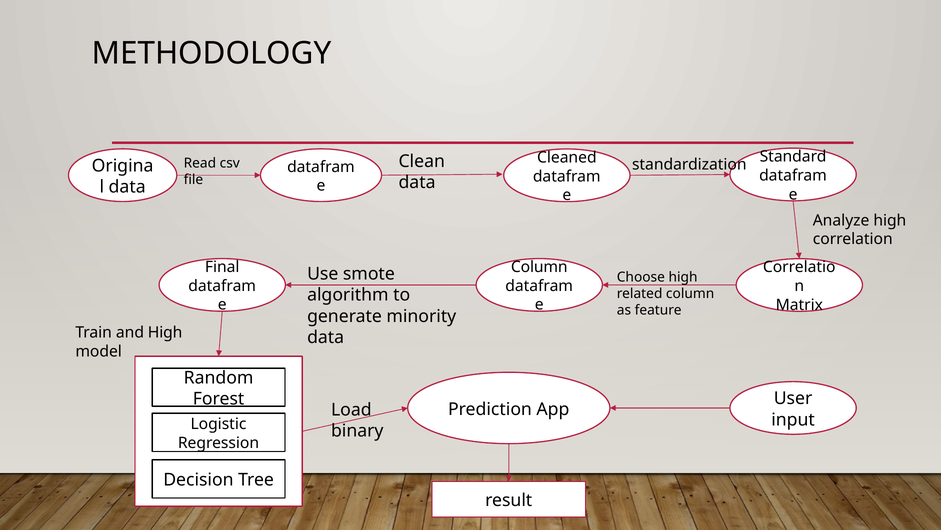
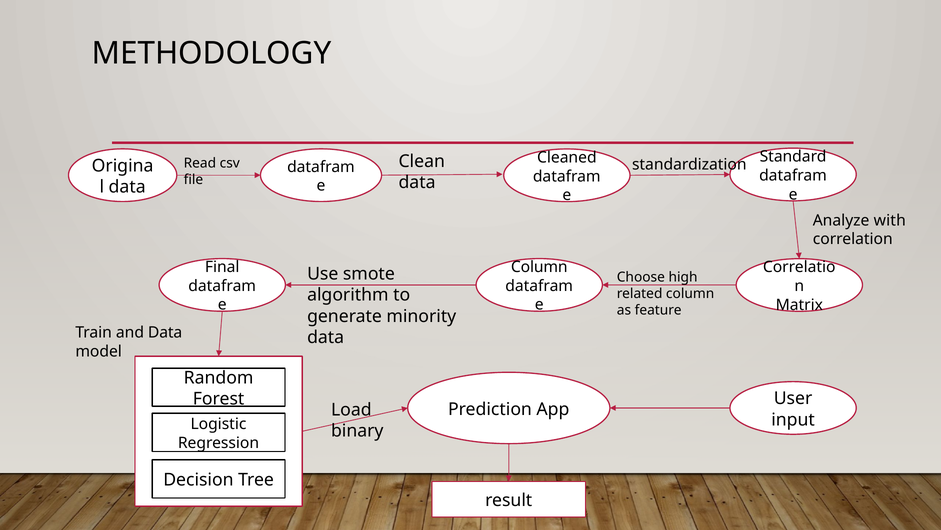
Analyze high: high -> with (890, 220)
and High: High -> Data (165, 332)
